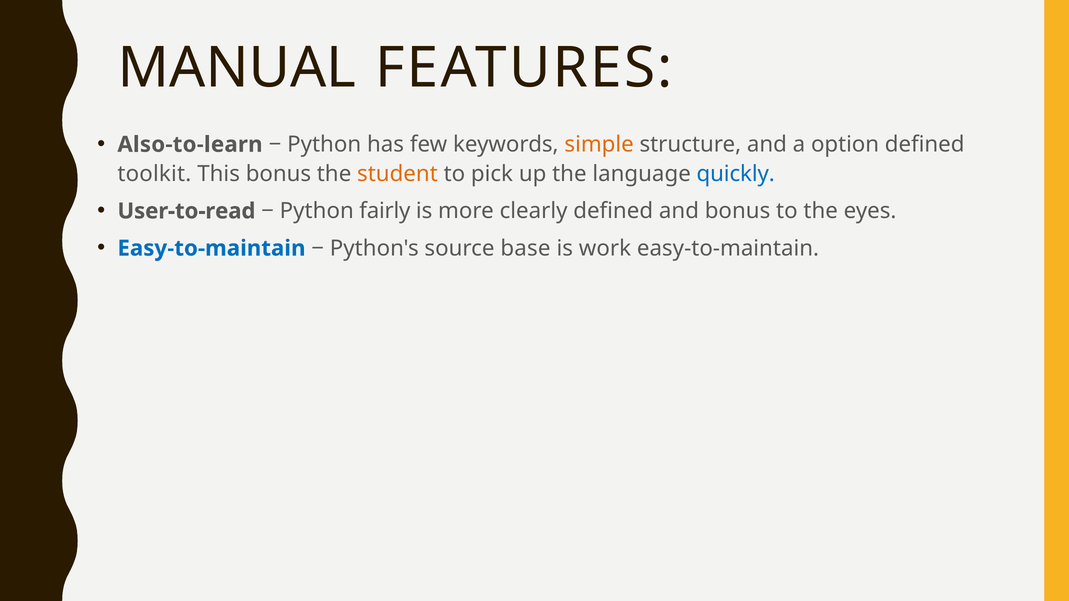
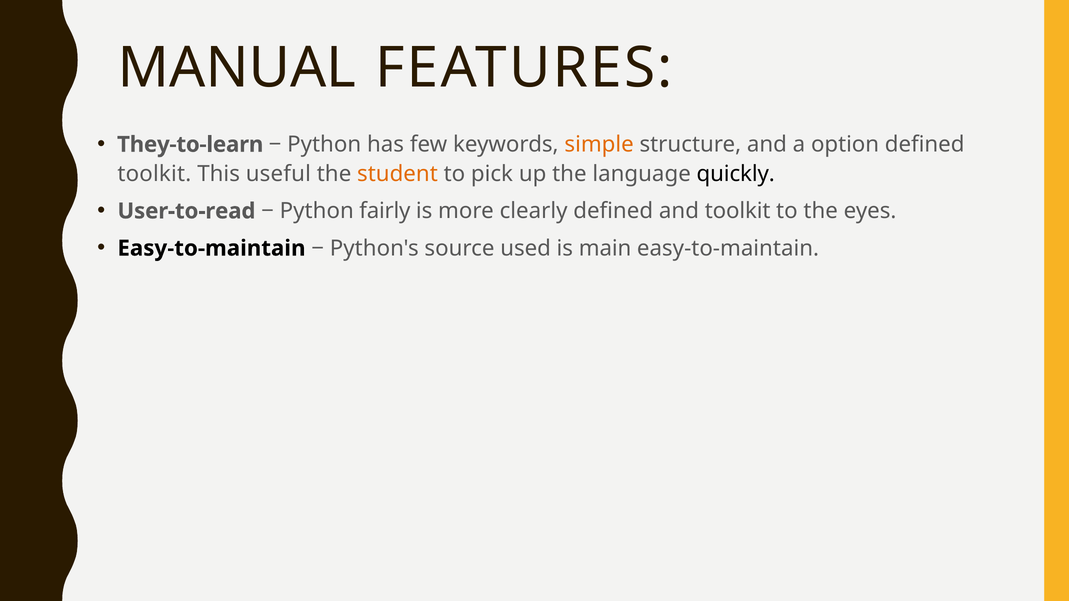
Also-to-learn: Also-to-learn -> They-to-learn (190, 145)
This bonus: bonus -> useful (278, 174)
quickly colour: blue -> black (736, 174)
and bonus: bonus -> toolkit (738, 211)
Easy-to-maintain colour: blue -> black (211, 248)
base: base -> used (526, 248)
work: work -> main (605, 248)
